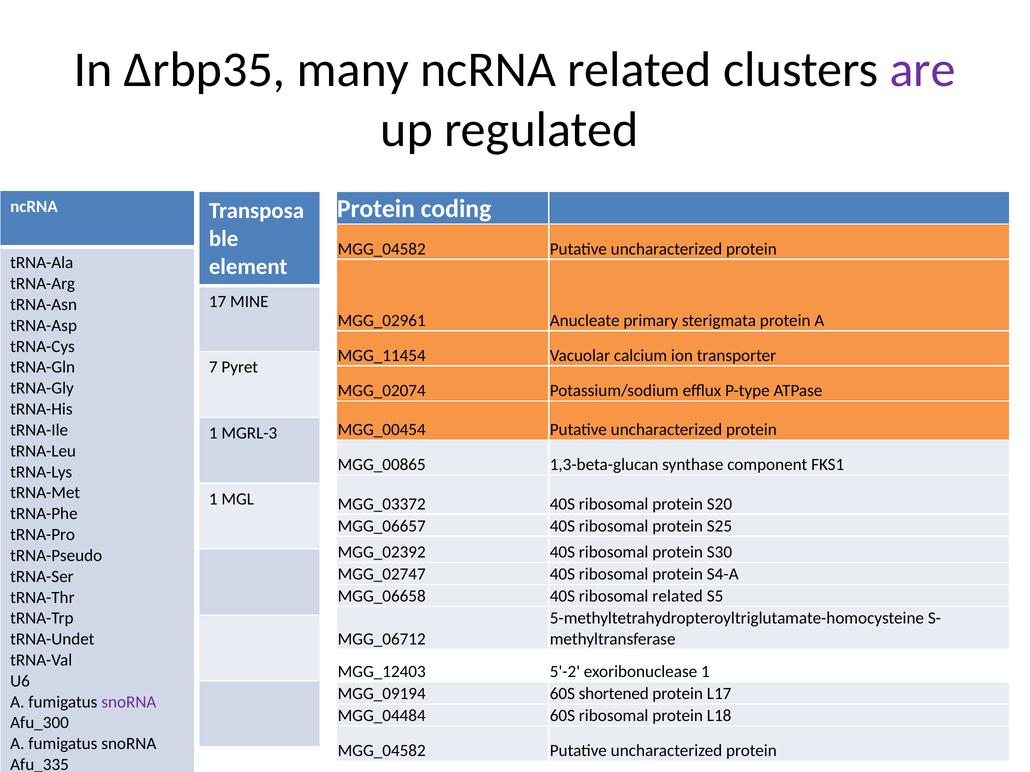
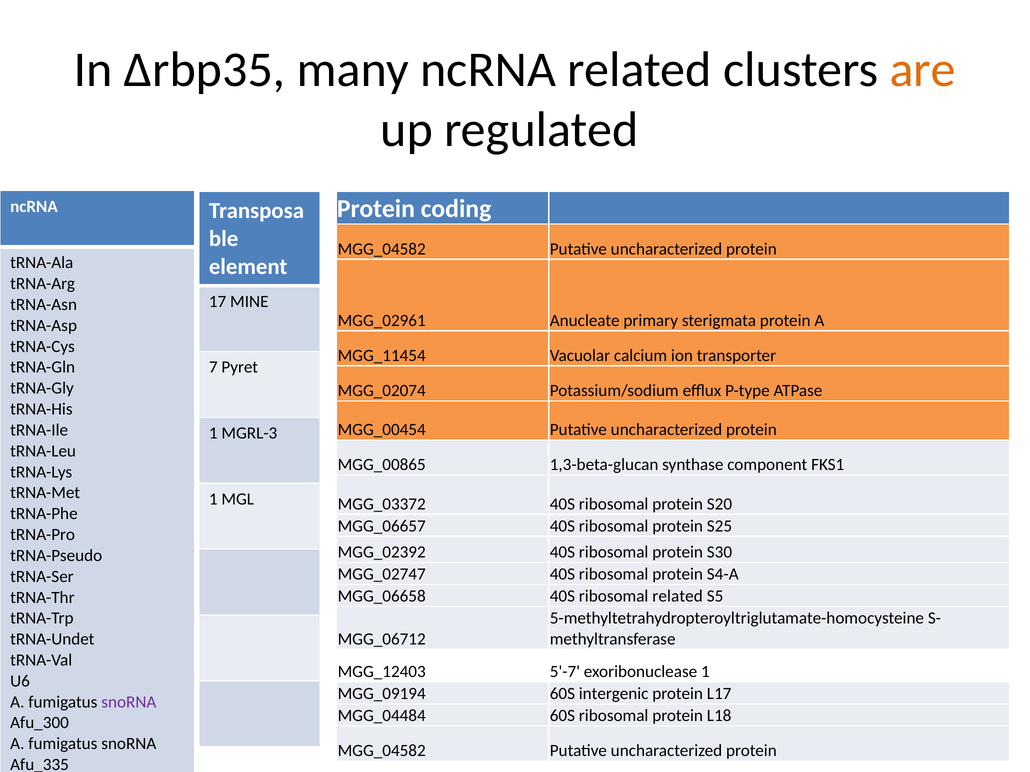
are colour: purple -> orange (923, 70)
5'-2: 5'-2 -> 5'-7 (565, 672)
shortened: shortened -> intergenic (614, 694)
